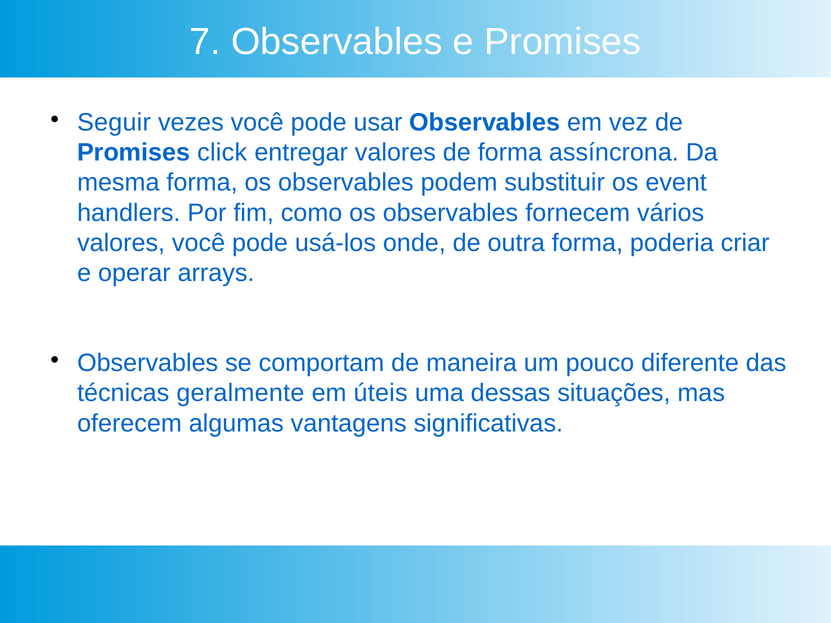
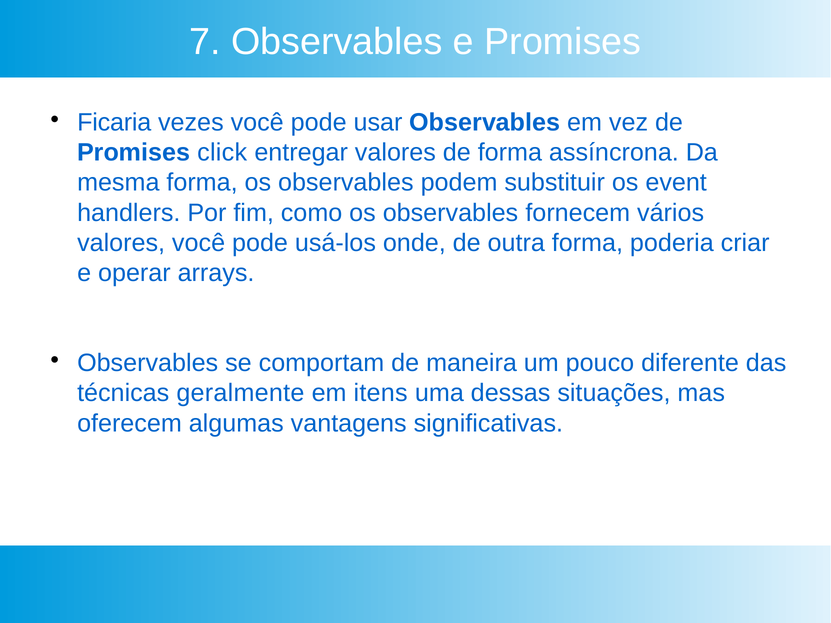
Seguir: Seguir -> Ficaria (114, 122)
úteis: úteis -> itens (381, 393)
